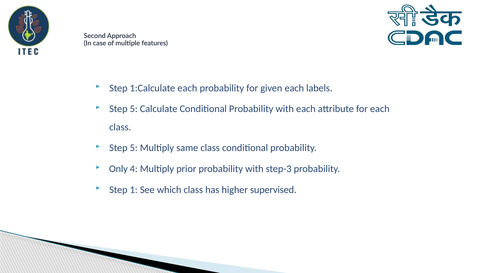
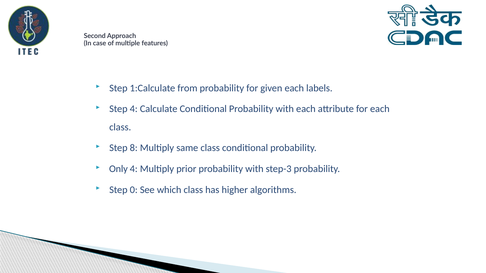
1:Calculate each: each -> from (187, 88)
5: 5 -> 4 (134, 109)
5: 5 -> 8 (134, 148)
1: 1 -> 0 (134, 190)
supervised: supervised -> algorithms (273, 190)
